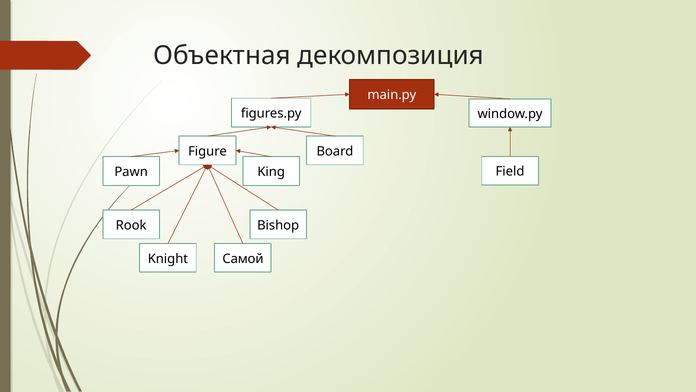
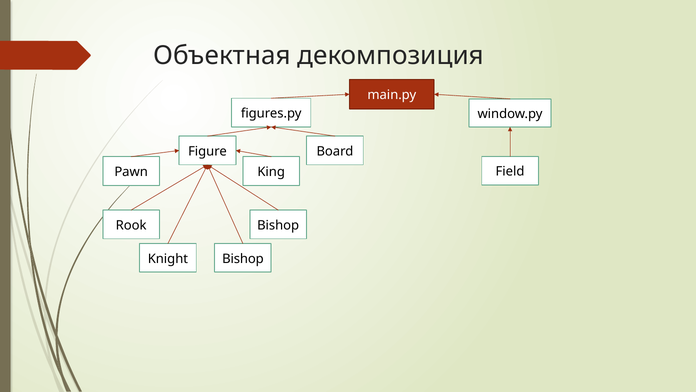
Knight Самой: Самой -> Bishop (243, 258)
